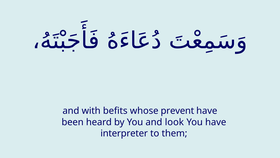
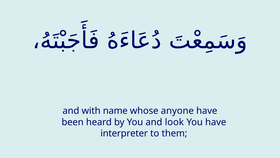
befits: befits -> name (115, 111)
prevent: prevent -> anyone (177, 111)
